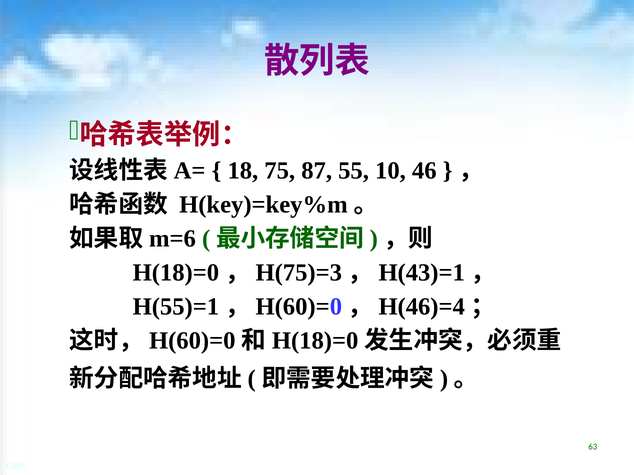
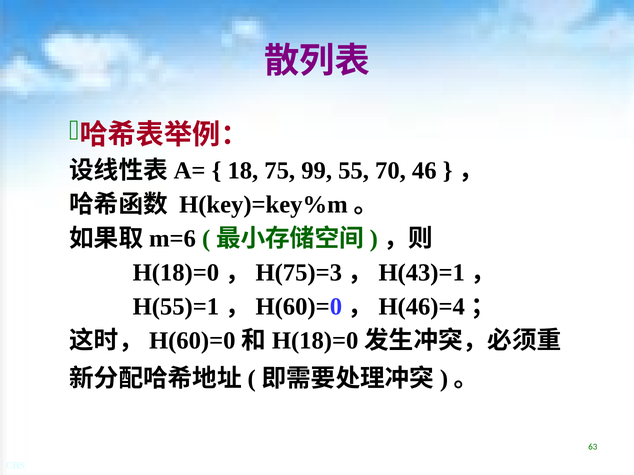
87: 87 -> 99 (317, 171)
10: 10 -> 70 (390, 171)
